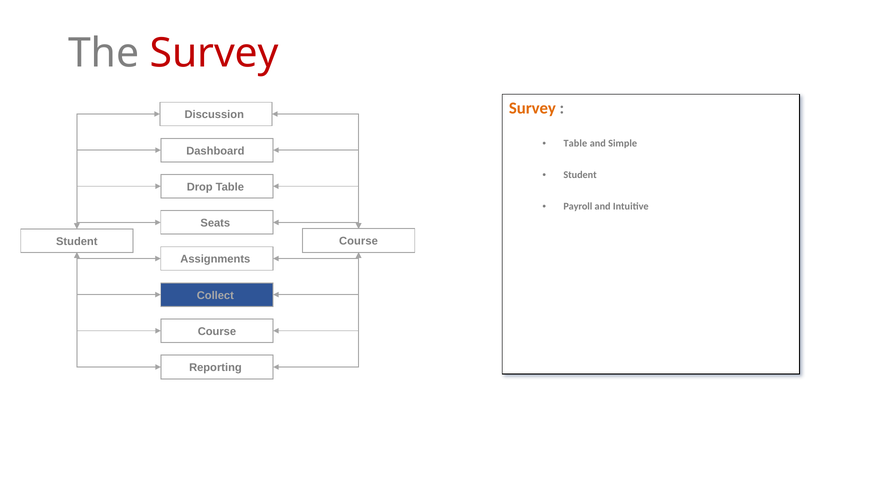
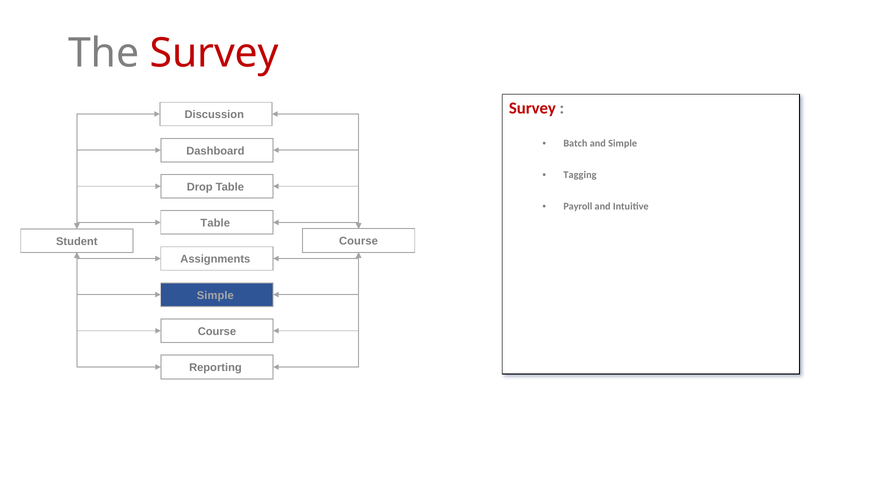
Survey colour: orange -> red (532, 108)
Table: Table -> Batch (575, 143)
Student: Student -> Tagging (580, 175)
Seats: Seats -> Table (215, 223)
Collect: Collect -> Simple (215, 296)
